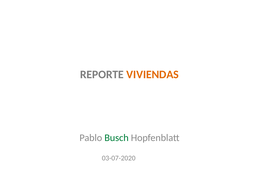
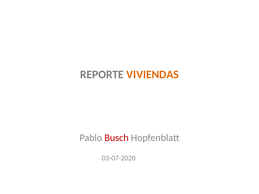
Busch colour: green -> red (117, 138)
